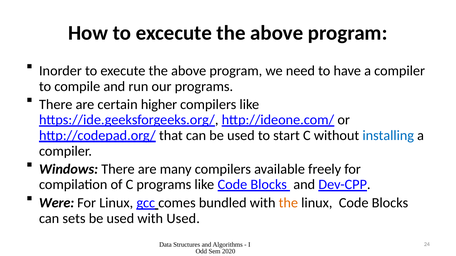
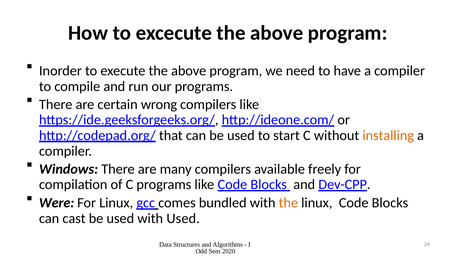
higher: higher -> wrong (159, 105)
installing colour: blue -> orange (388, 136)
sets: sets -> cast (74, 219)
